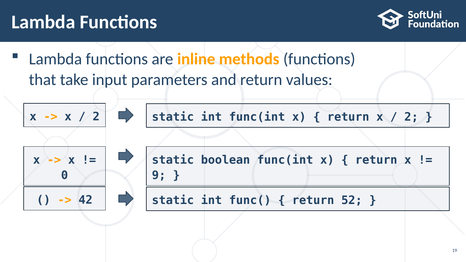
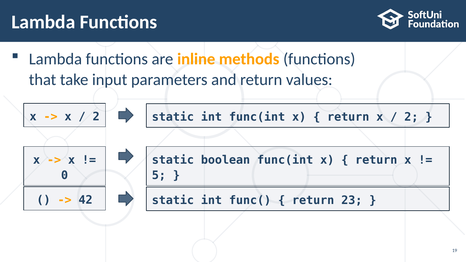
9: 9 -> 5 (159, 175)
52: 52 -> 23 (352, 200)
